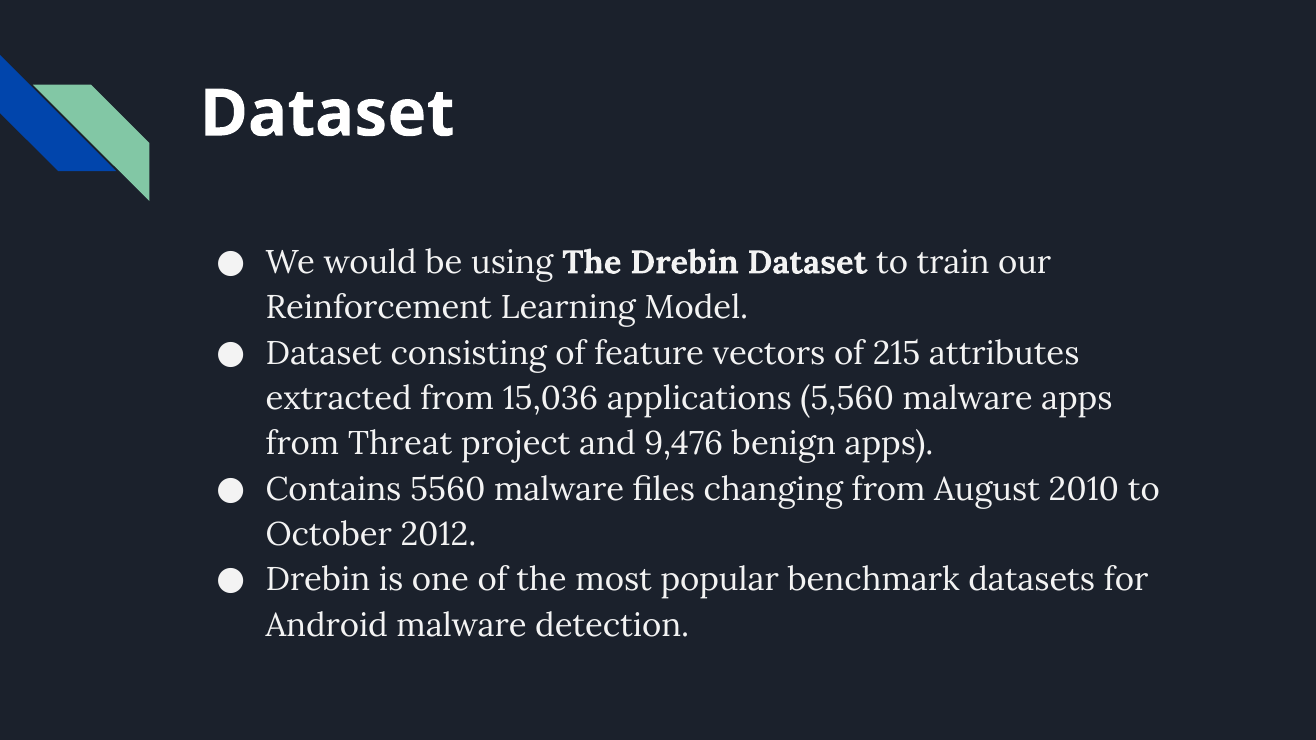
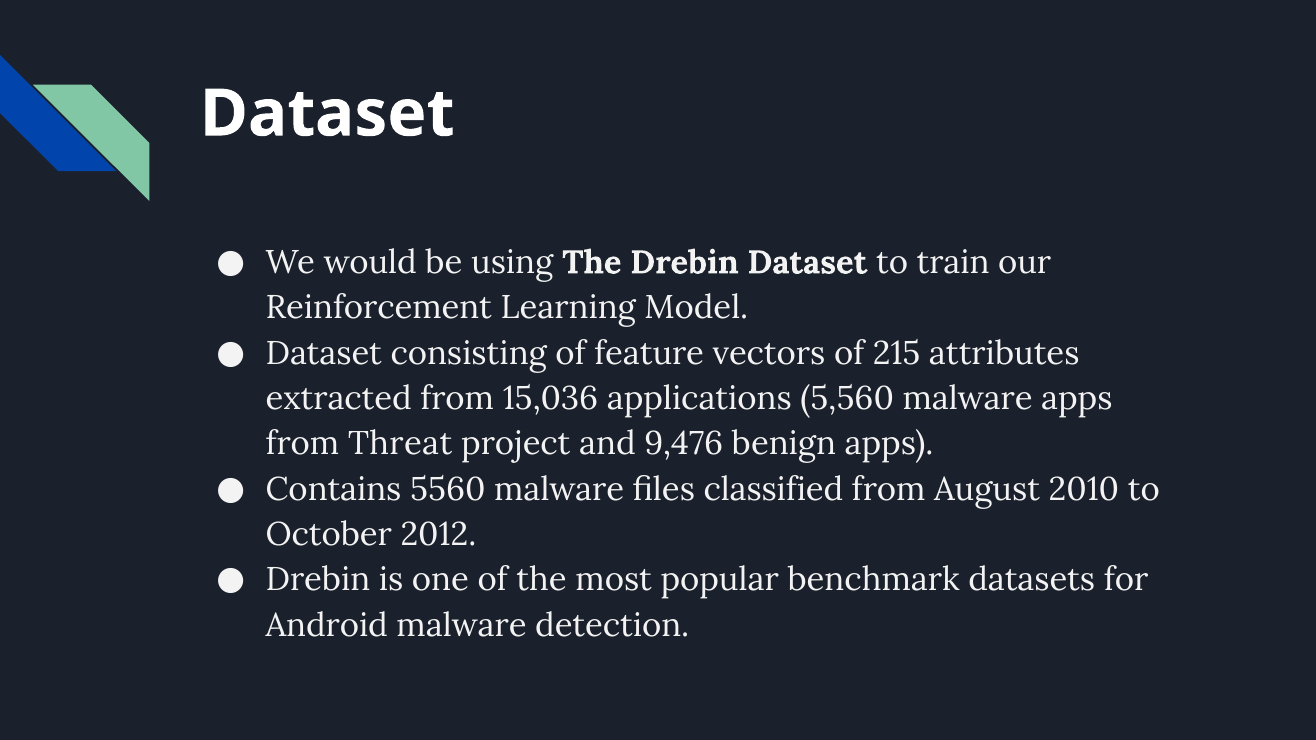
changing: changing -> classified (773, 490)
